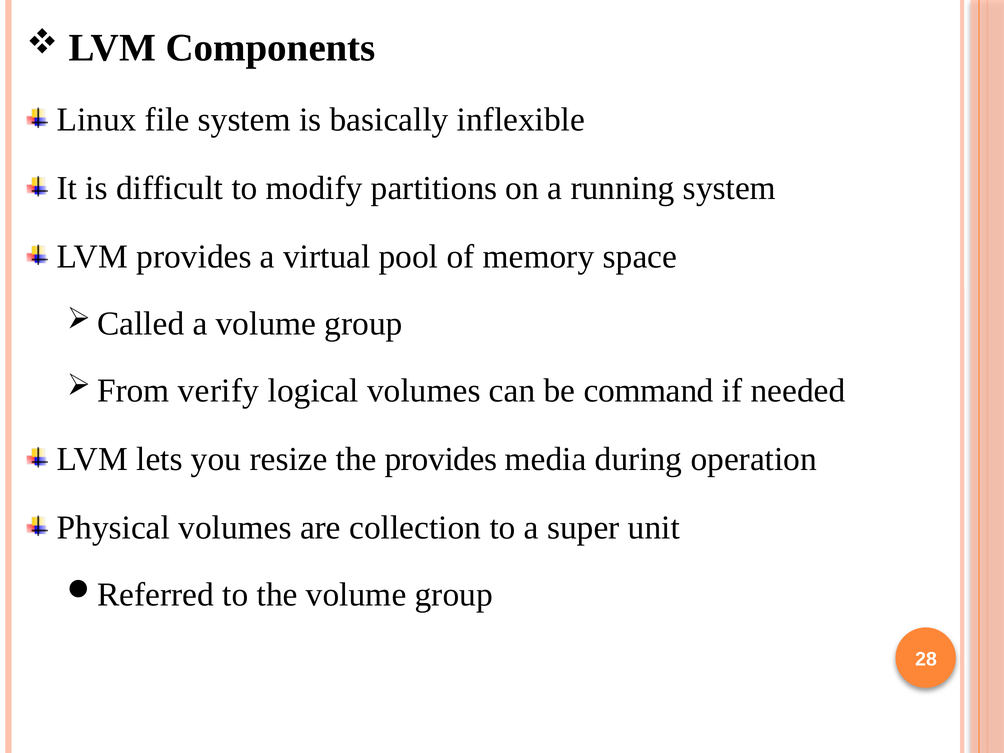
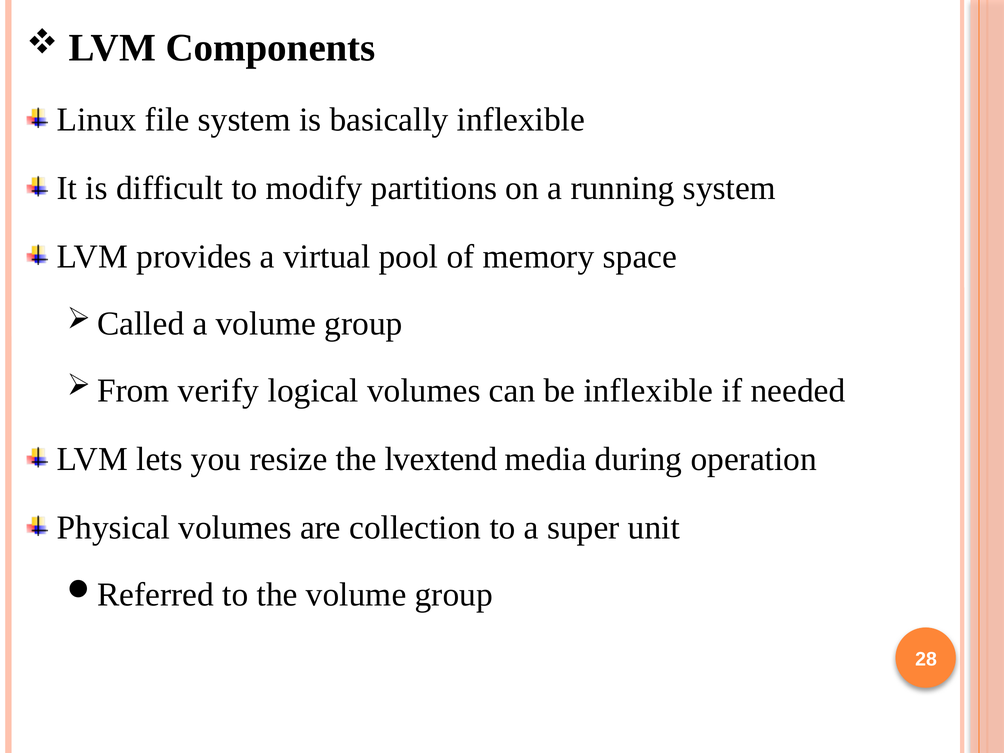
be command: command -> inflexible (648, 391)
the provides: provides -> lvextend (441, 459)
